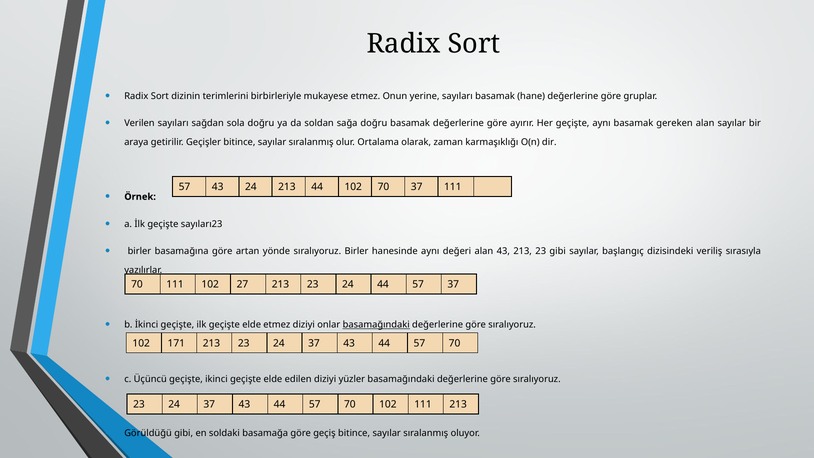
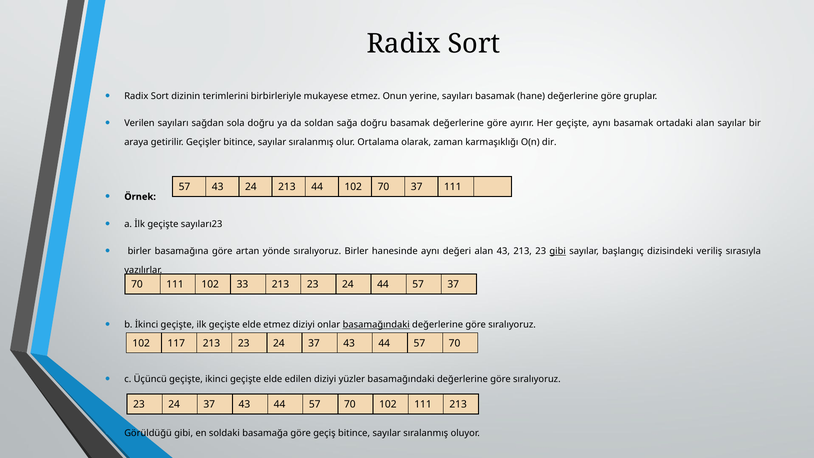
gereken: gereken -> ortadaki (675, 123)
gibi underline: none -> present (558, 251)
27: 27 -> 33 (242, 285)
171: 171 -> 117 (176, 343)
